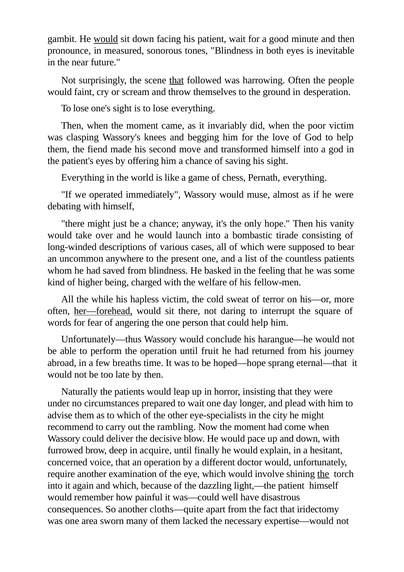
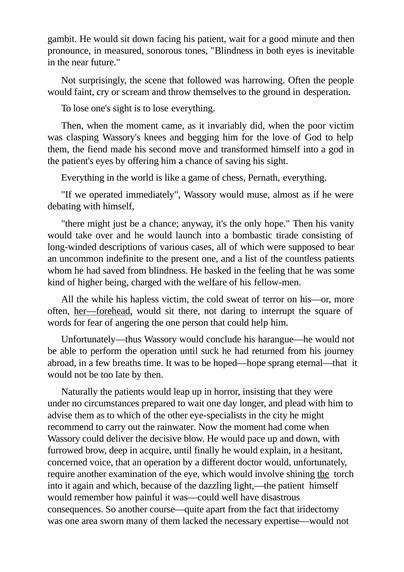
would underline: present -> none (106, 39)
that underline: present -> none (177, 80)
anywhere: anywhere -> indefinite (125, 259)
fruit: fruit -> suck (210, 351)
rambling: rambling -> rainwater (177, 427)
cloths—quite: cloths—quite -> course—quite (177, 509)
